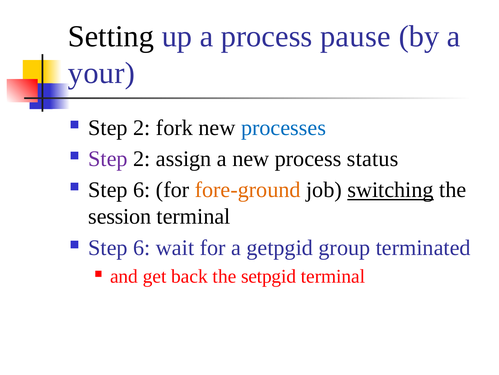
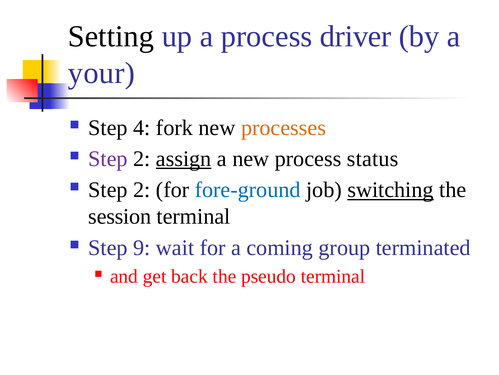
pause: pause -> driver (356, 36)
2: 2 -> 4 (142, 127)
processes colour: blue -> orange (284, 127)
assign underline: none -> present (184, 159)
6: 6 -> 2 (142, 190)
fore-ground colour: orange -> blue (248, 190)
6: 6 -> 9 (142, 247)
getpgid: getpgid -> coming (280, 247)
setpgid: setpgid -> pseudo (269, 276)
